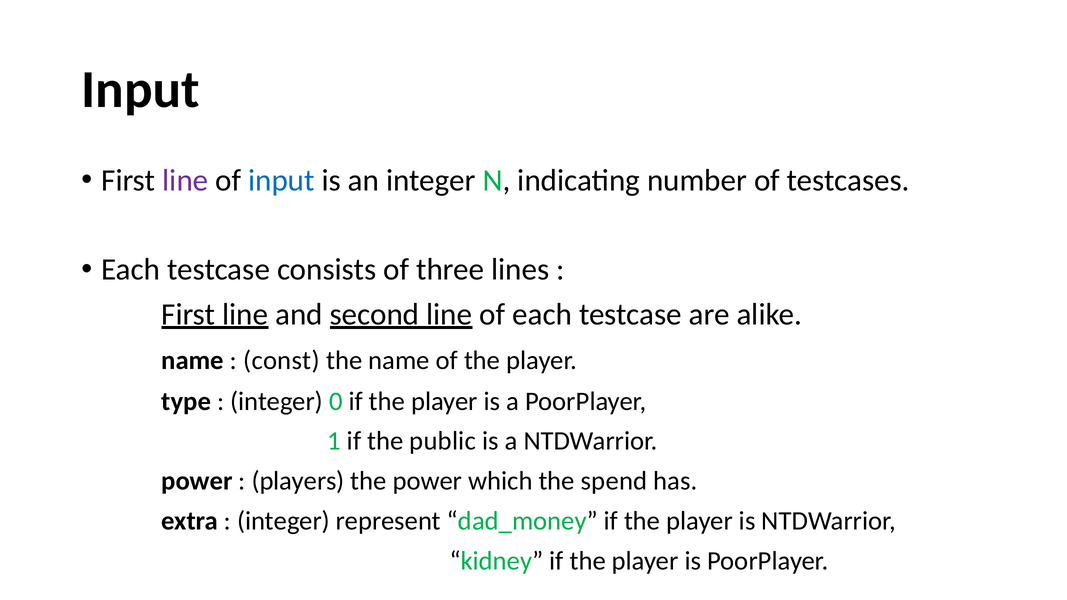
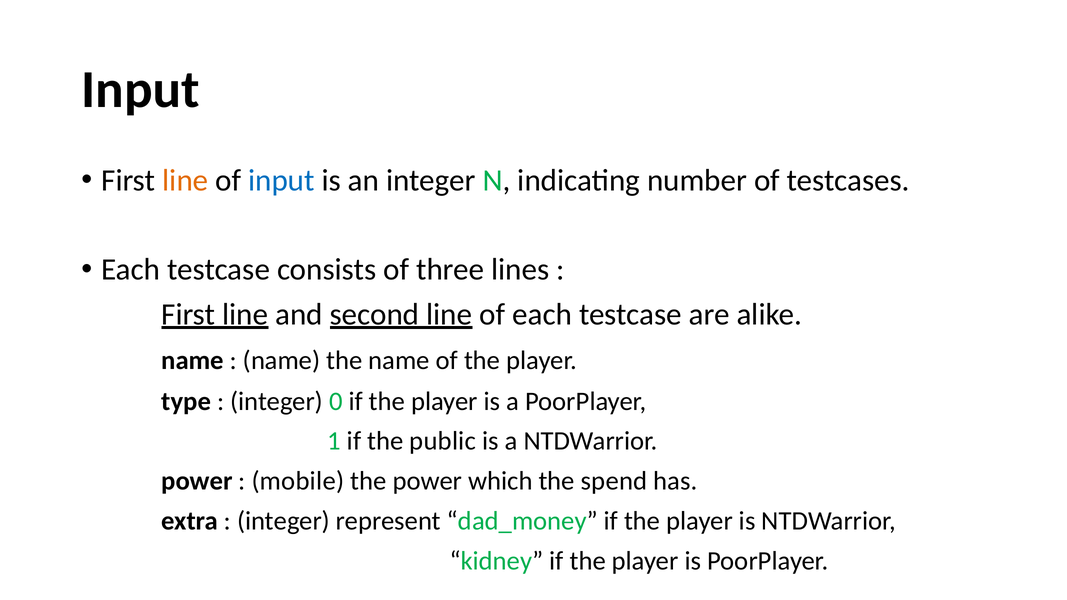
line colour: purple -> orange (185, 180)
const: const -> name (282, 360)
players: players -> mobile (298, 481)
